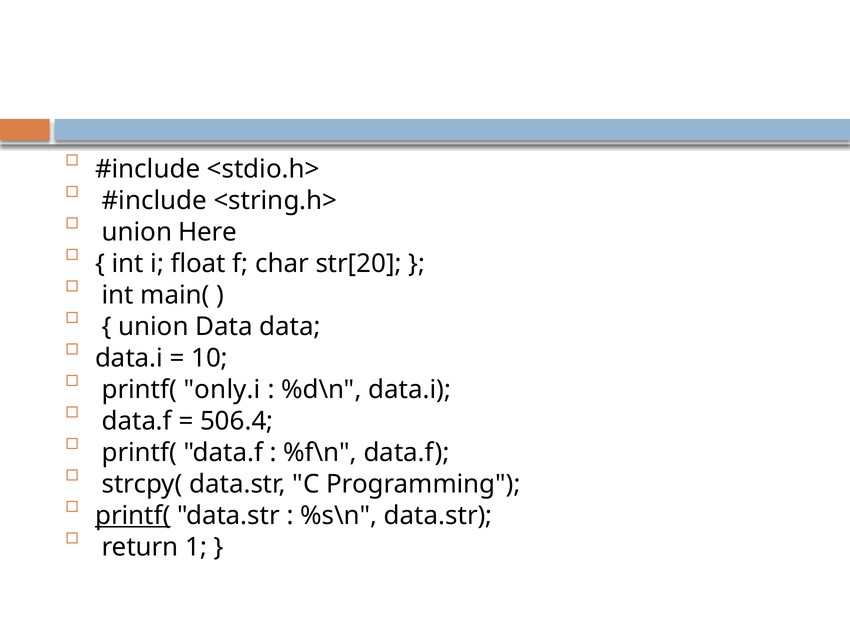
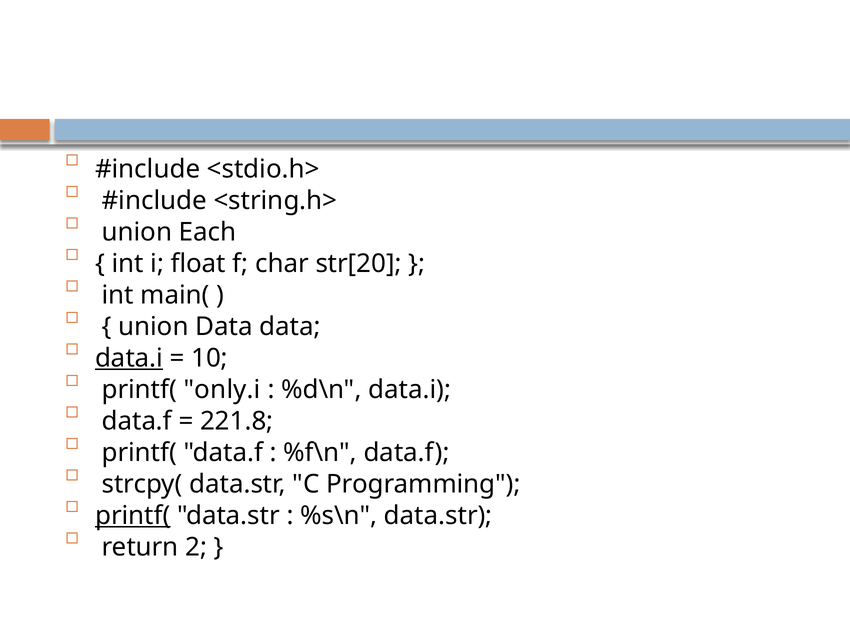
Here: Here -> Each (207, 232)
data.i underline: none -> present (129, 358)
506.4: 506.4 -> 221.8 (237, 421)
1: 1 -> 2 (196, 548)
